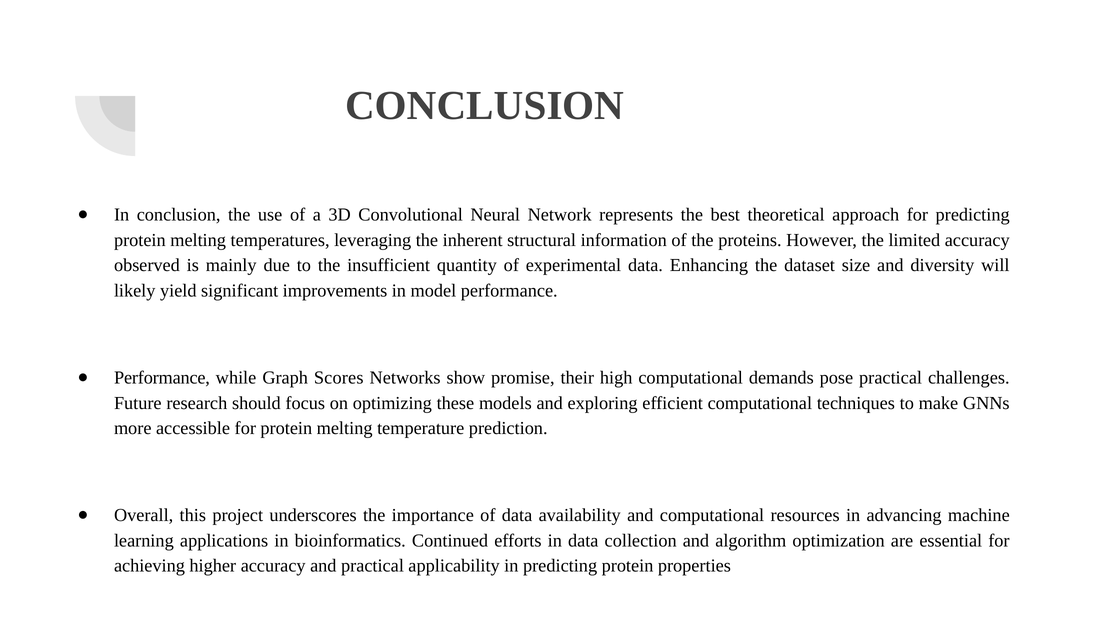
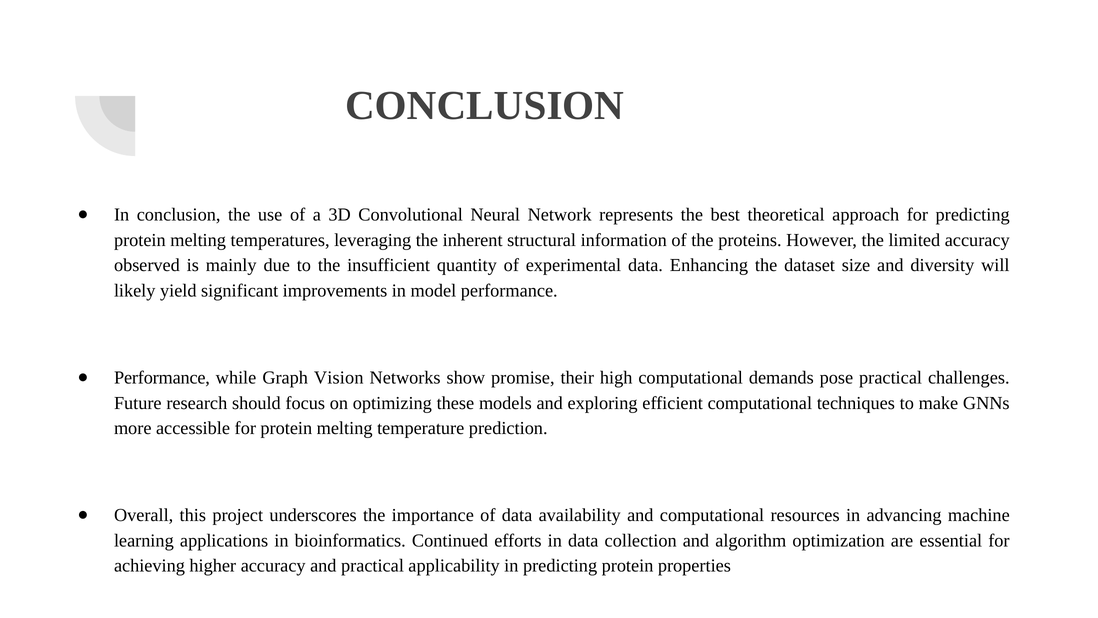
Scores: Scores -> Vision (339, 377)
